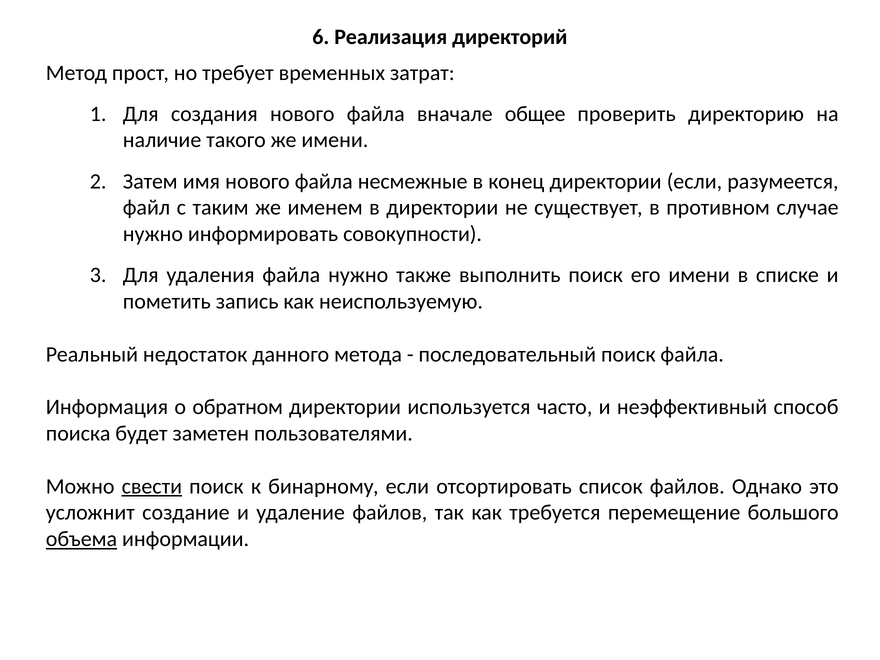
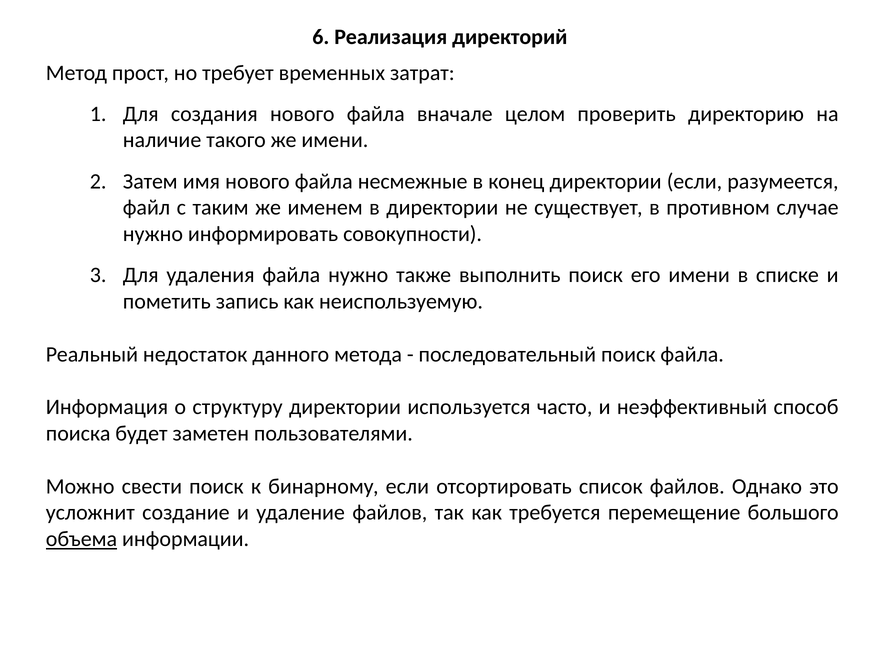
общее: общее -> целом (535, 114)
обратном: обратном -> структуру (238, 407)
свести underline: present -> none (152, 486)
